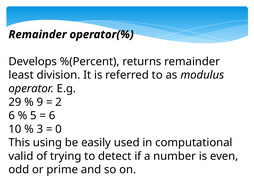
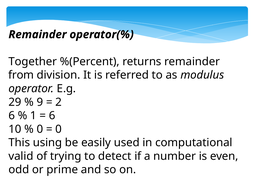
Develops: Develops -> Together (33, 62)
least: least -> from (21, 75)
5: 5 -> 1 (33, 116)
3: 3 -> 0 (40, 129)
